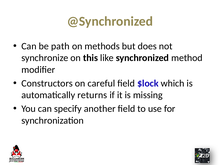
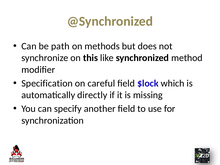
Constructors: Constructors -> Specification (47, 83)
returns: returns -> directly (92, 95)
